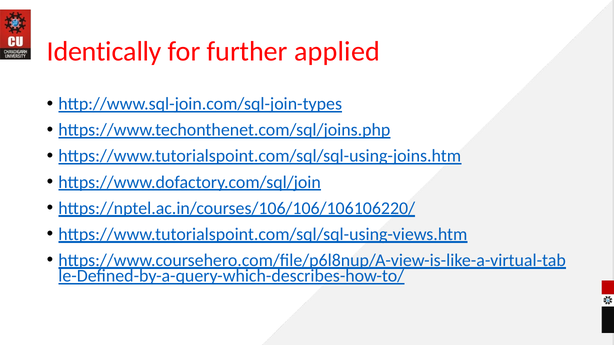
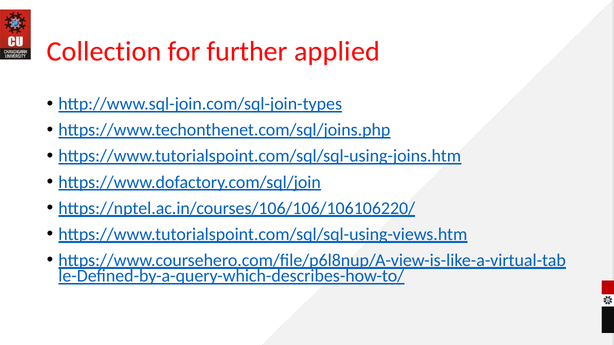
Identically: Identically -> Collection (104, 52)
